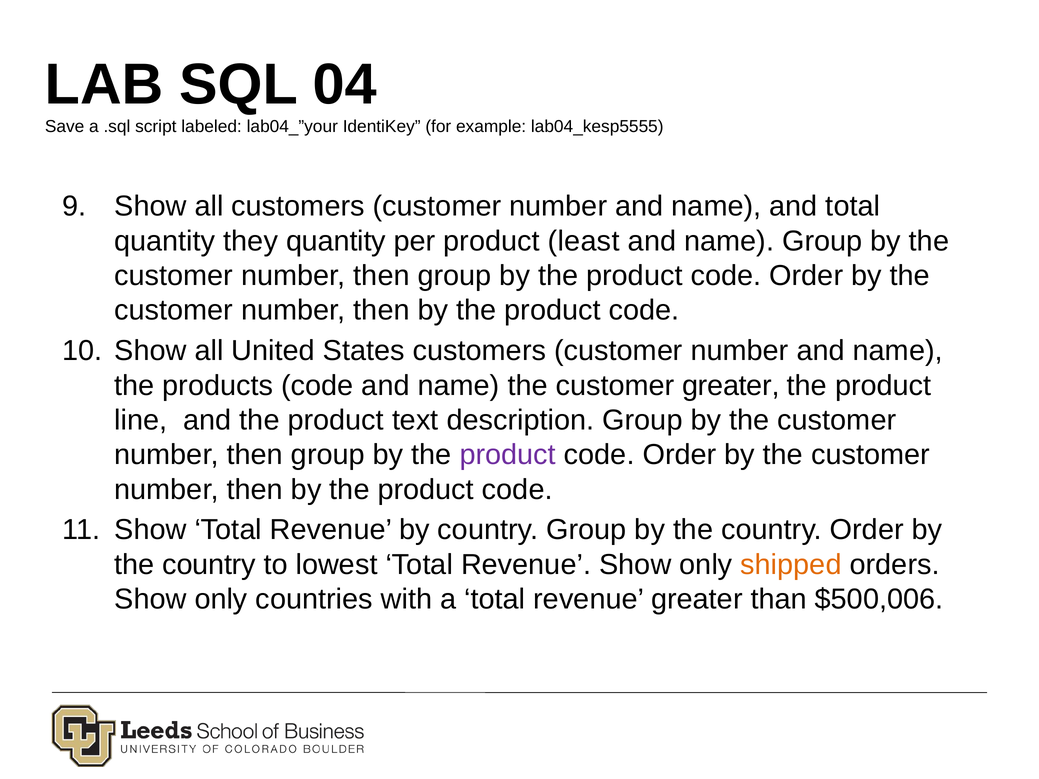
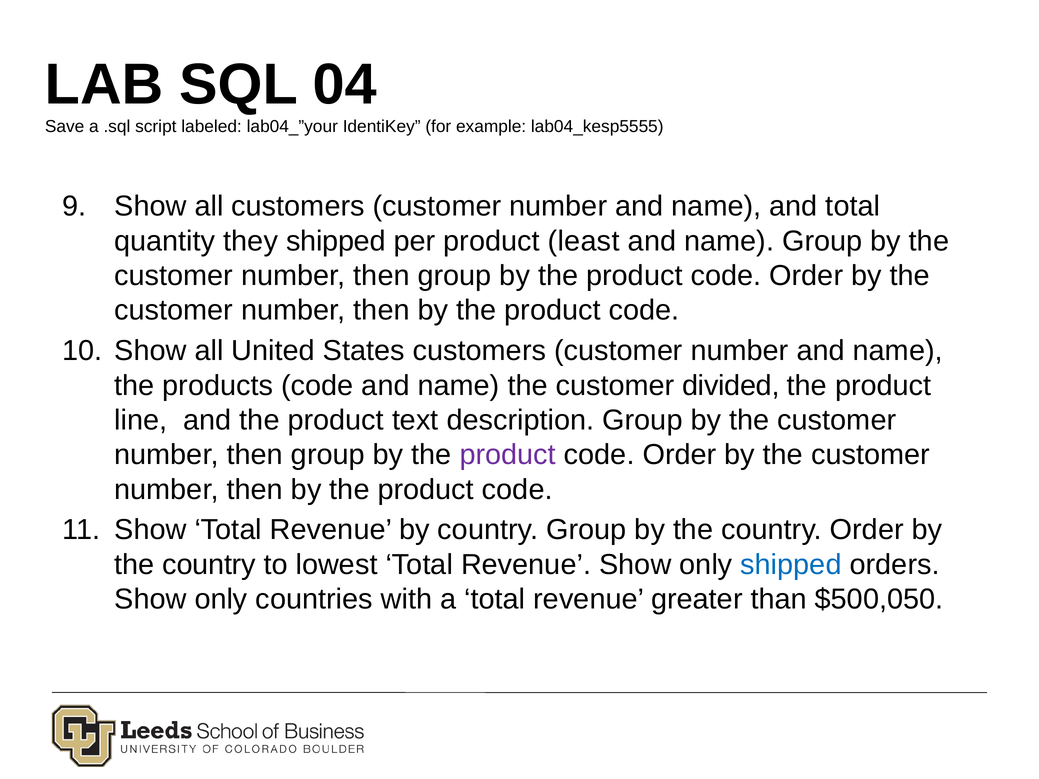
they quantity: quantity -> shipped (336, 241)
customer greater: greater -> divided (731, 386)
shipped colour: orange -> blue (791, 565)
$500,006: $500,006 -> $500,050 (879, 600)
